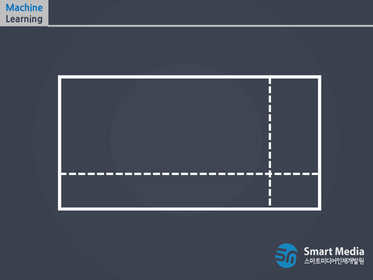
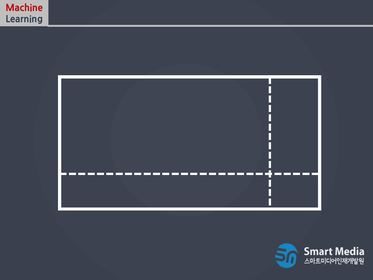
Machine colour: blue -> red (24, 8)
